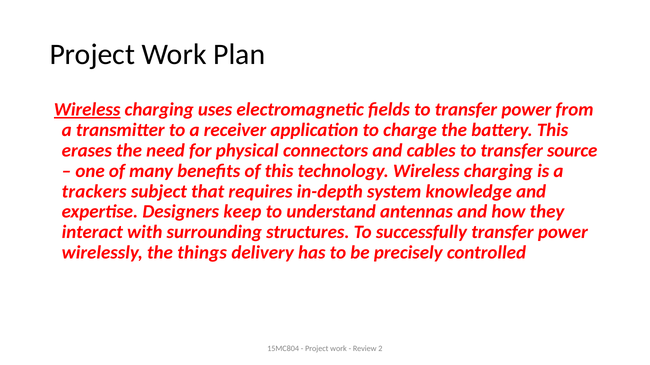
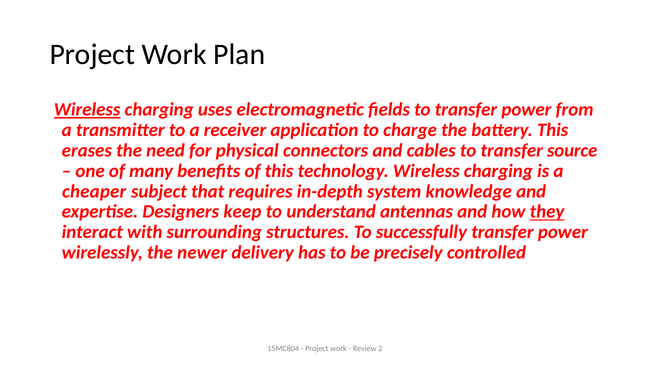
trackers: trackers -> cheaper (94, 192)
they underline: none -> present (547, 212)
things: things -> newer (202, 253)
